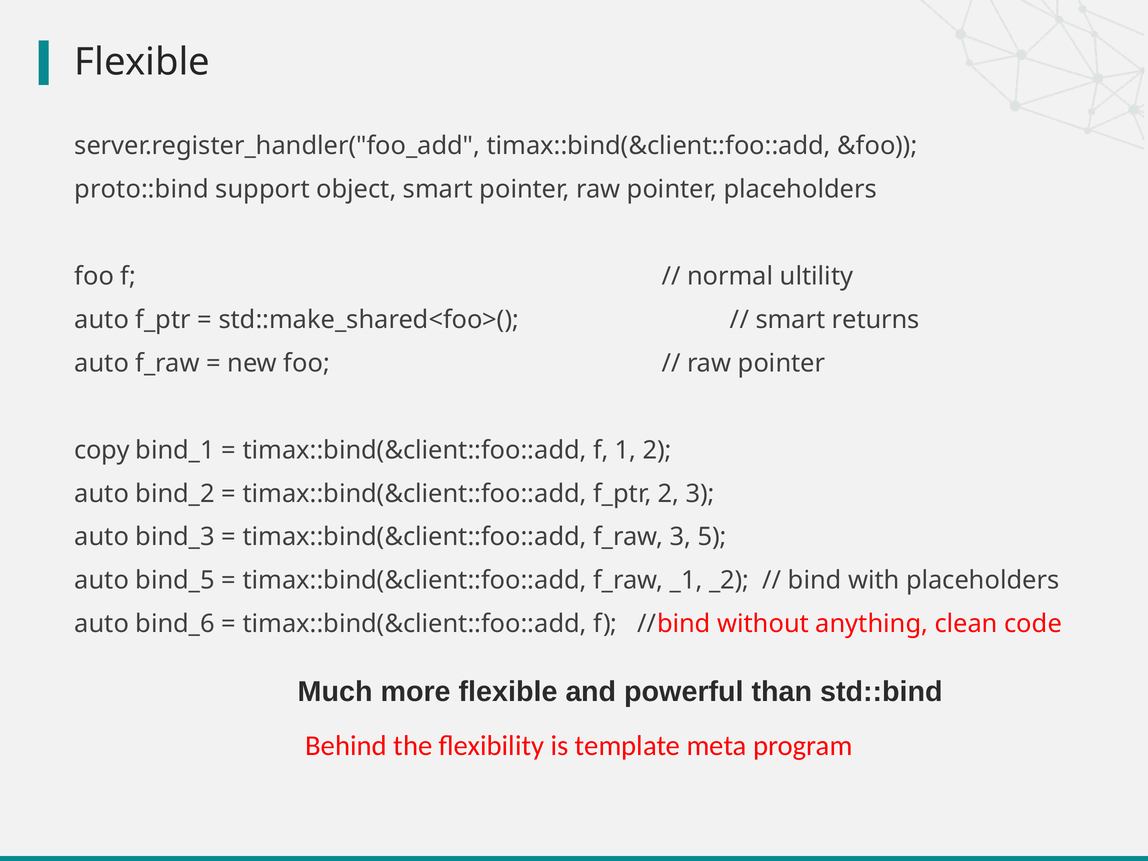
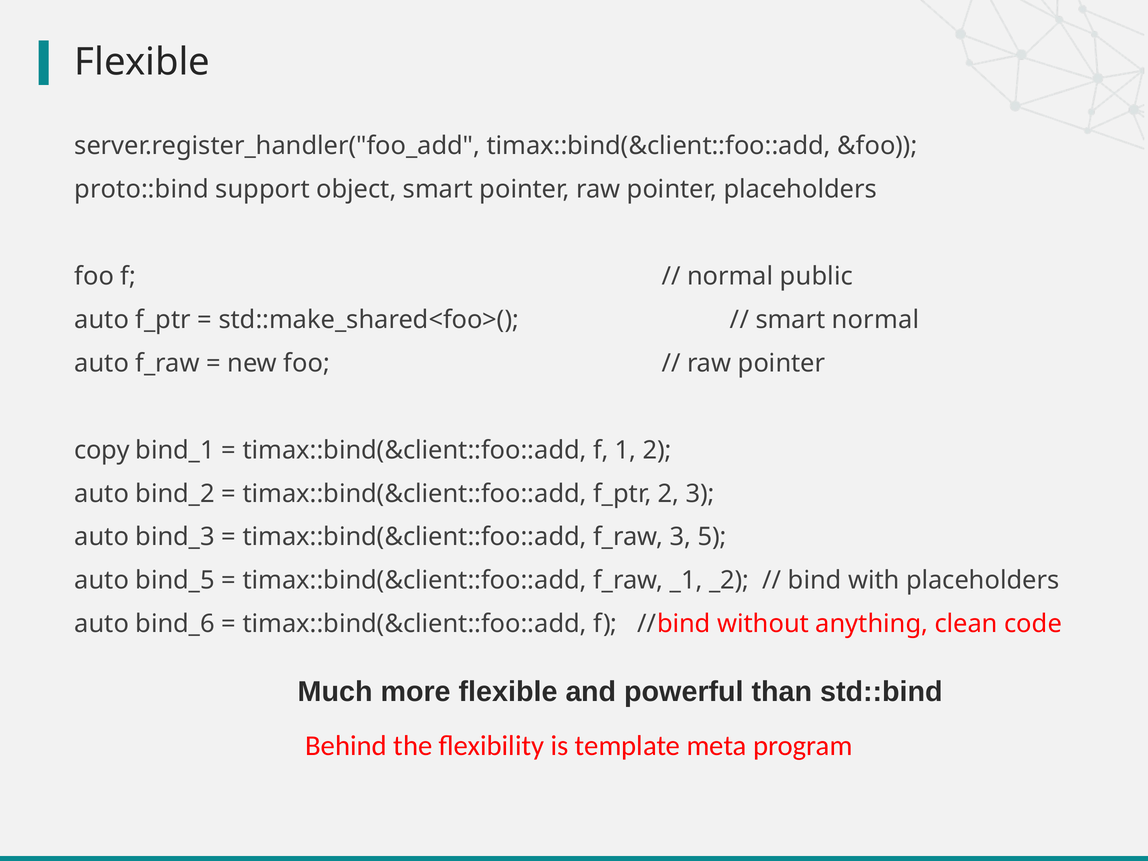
ultility: ultility -> public (816, 276)
smart returns: returns -> normal (876, 320)
